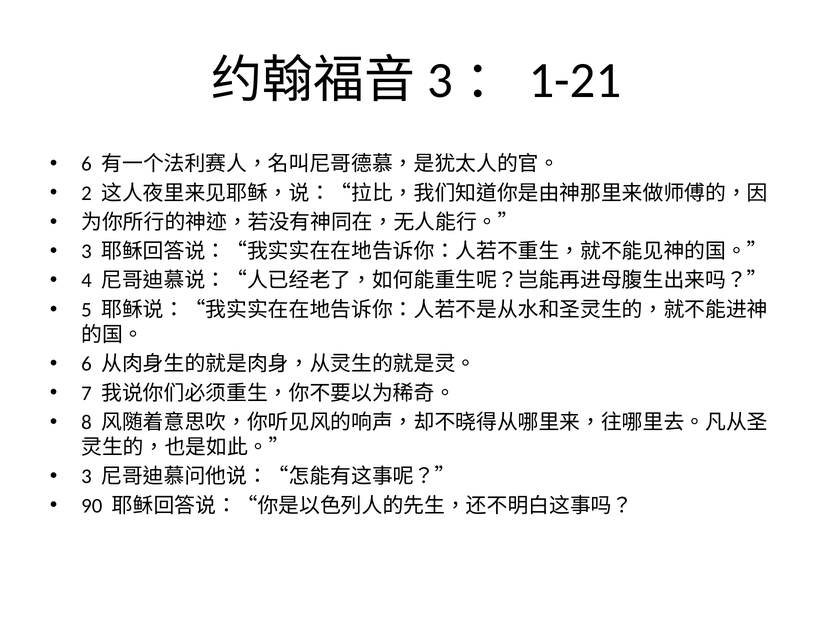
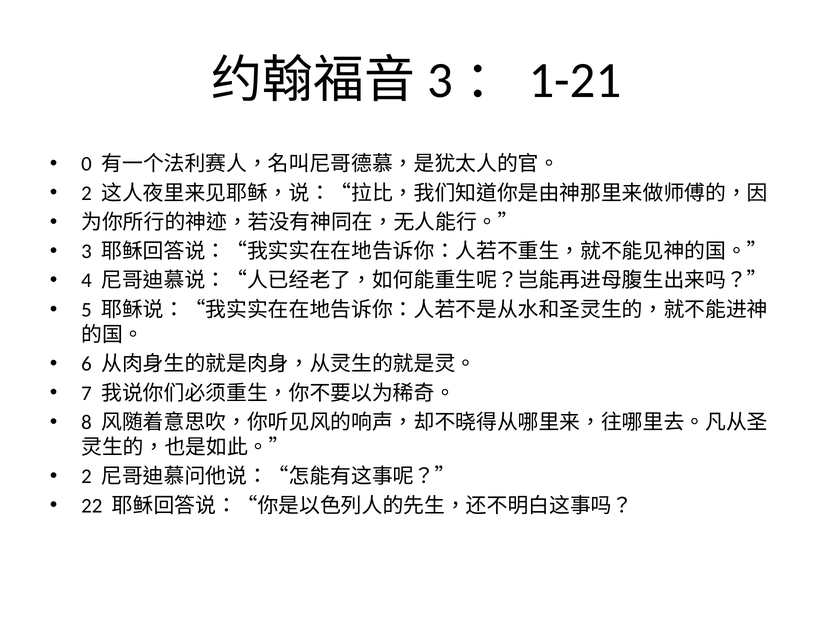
6: 6 -> 0 (87, 164)
3: 3 -> 2 (87, 476)
90: 90 -> 22 (92, 505)
